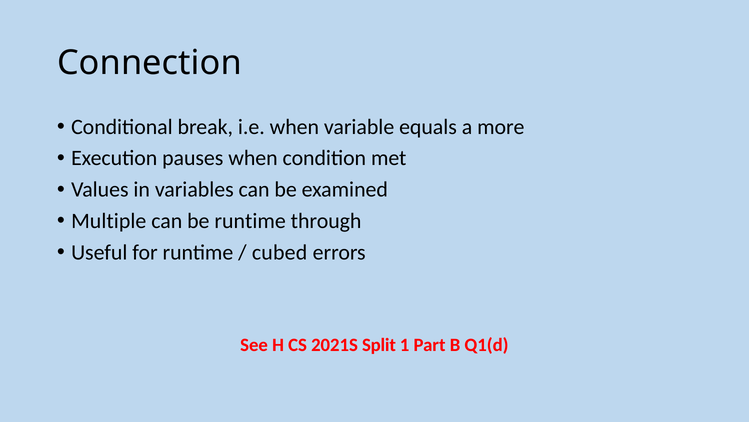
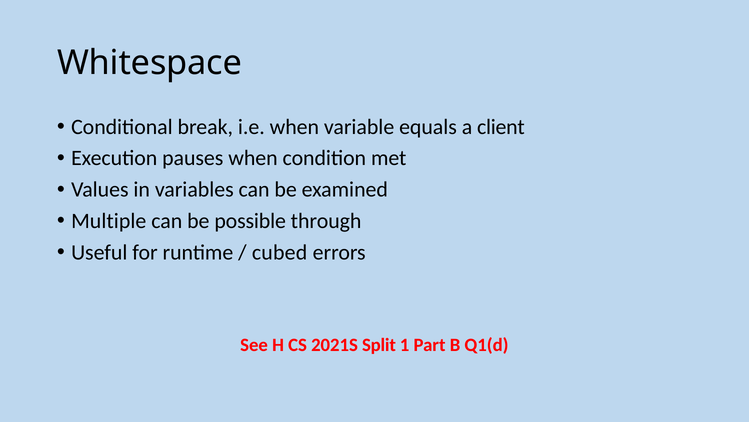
Connection: Connection -> Whitespace (150, 63)
more: more -> client (501, 127)
be runtime: runtime -> possible (250, 221)
